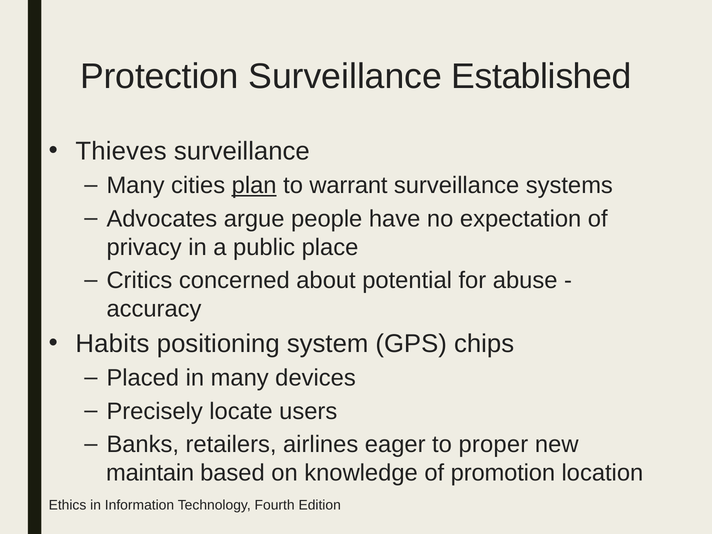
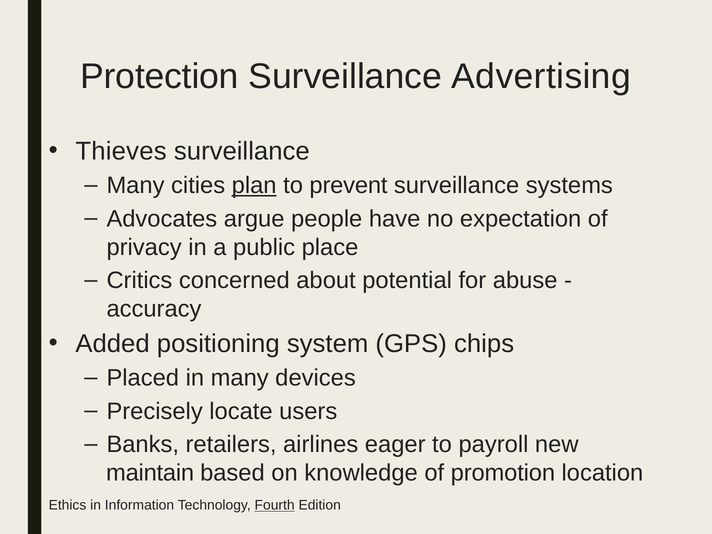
Established: Established -> Advertising (541, 77)
warrant: warrant -> prevent (349, 186)
Habits: Habits -> Added (113, 344)
proper: proper -> payroll (493, 445)
Fourth underline: none -> present (275, 505)
